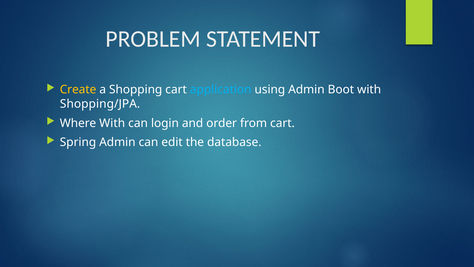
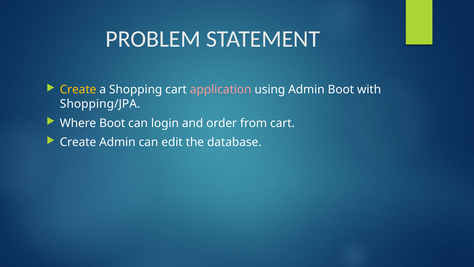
application colour: light blue -> pink (221, 90)
Where With: With -> Boot (112, 123)
Spring: Spring -> Create (78, 142)
